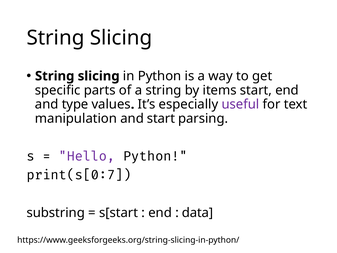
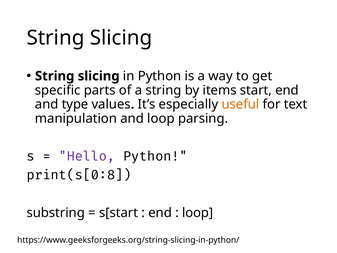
useful colour: purple -> orange (240, 104)
and start: start -> loop (161, 118)
print(s[0:7: print(s[0:7 -> print(s[0:8 (79, 175)
data: data -> loop (198, 213)
